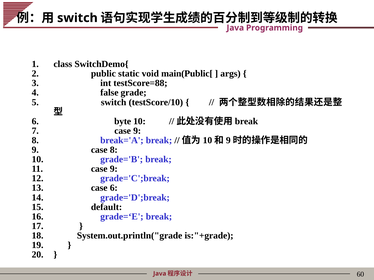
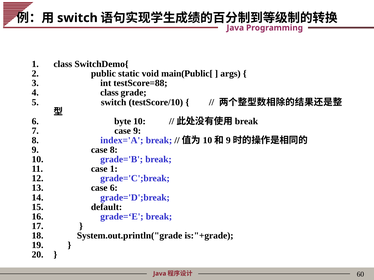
false: false -> class (109, 93)
break='A: break='A -> index='A (122, 141)
9: 9 -> 1 (114, 169)
